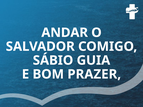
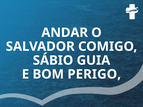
PRAZER: PRAZER -> PERIGO (94, 74)
